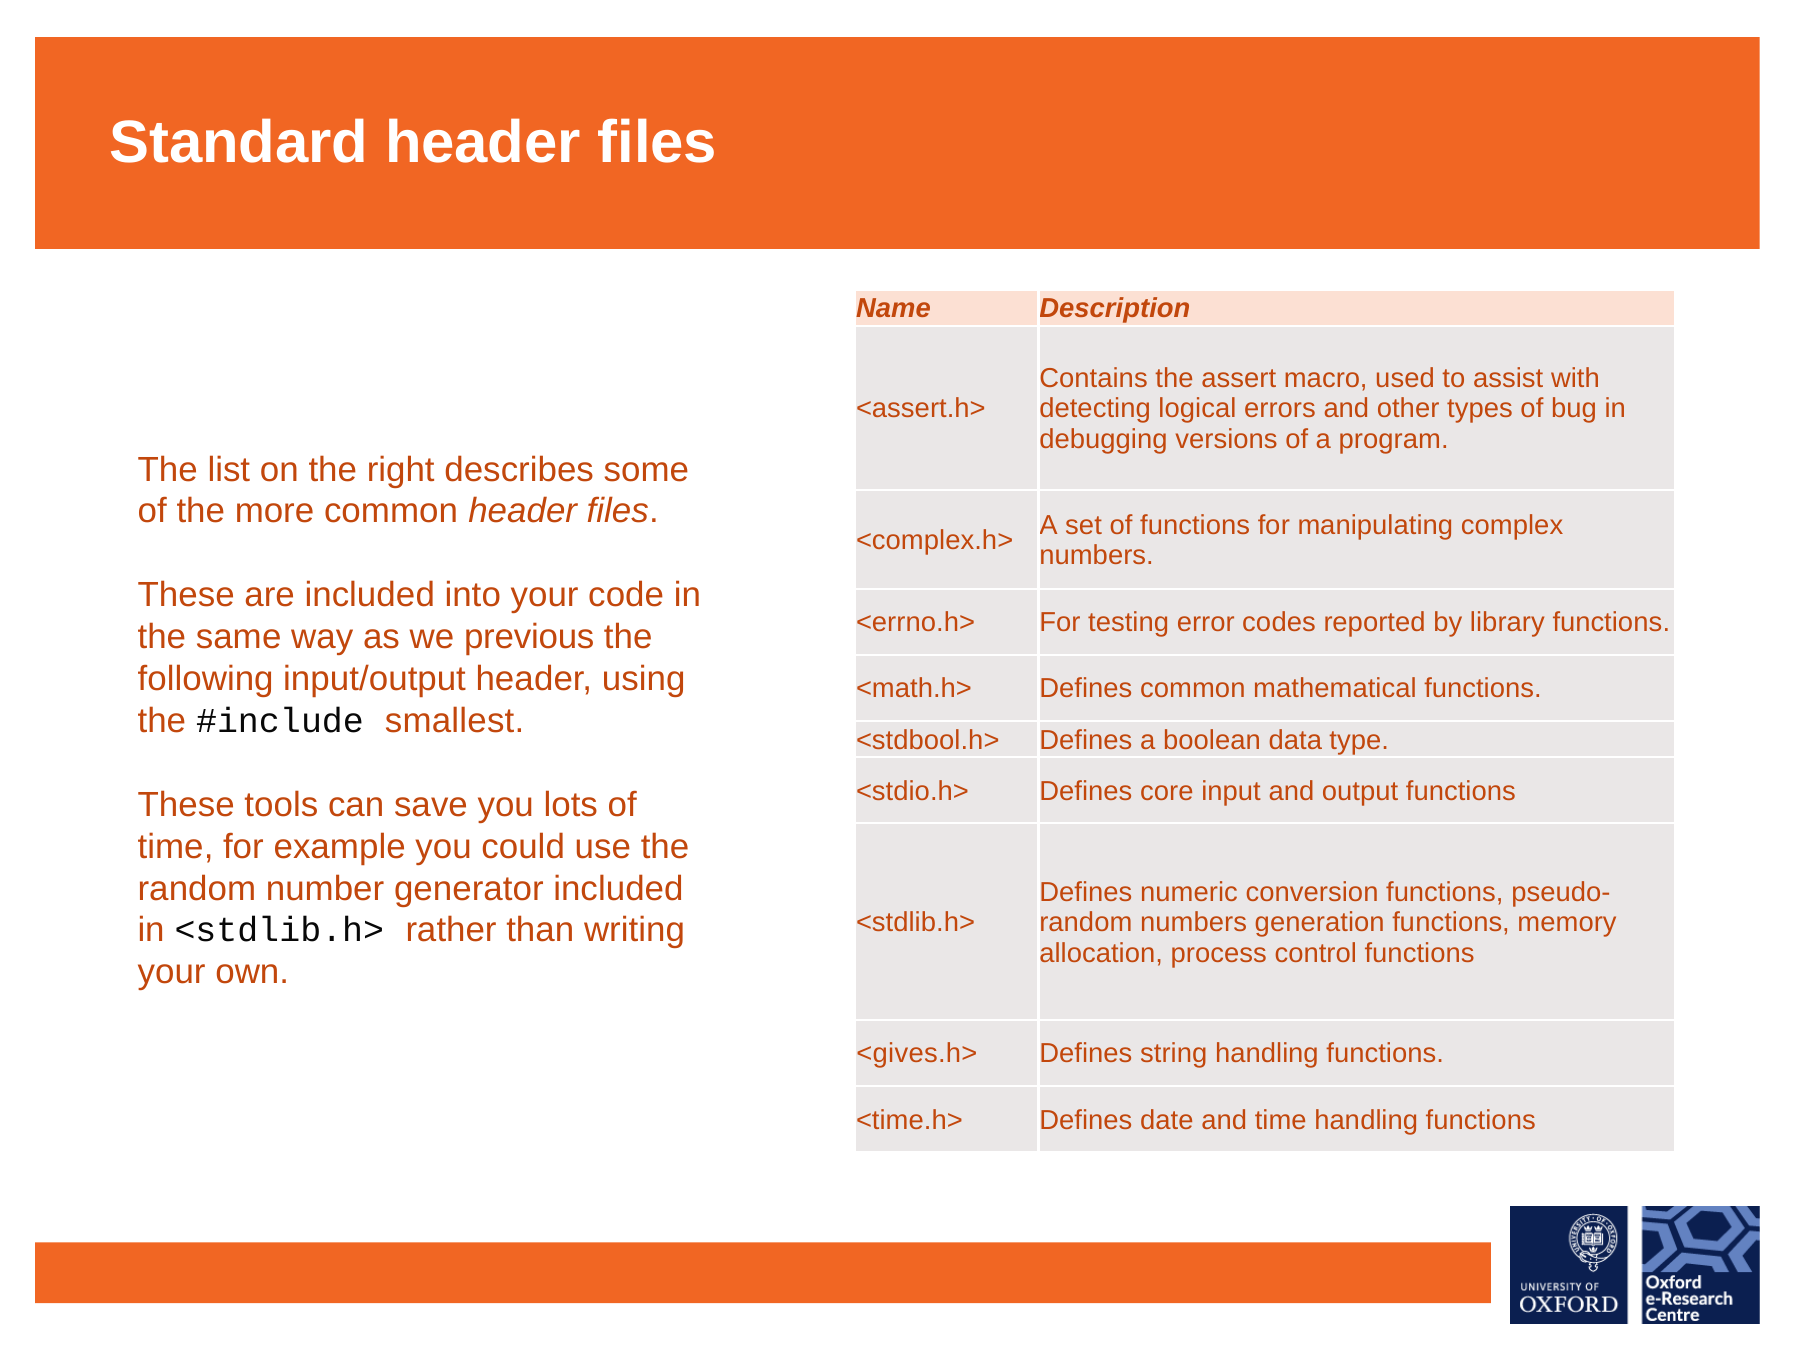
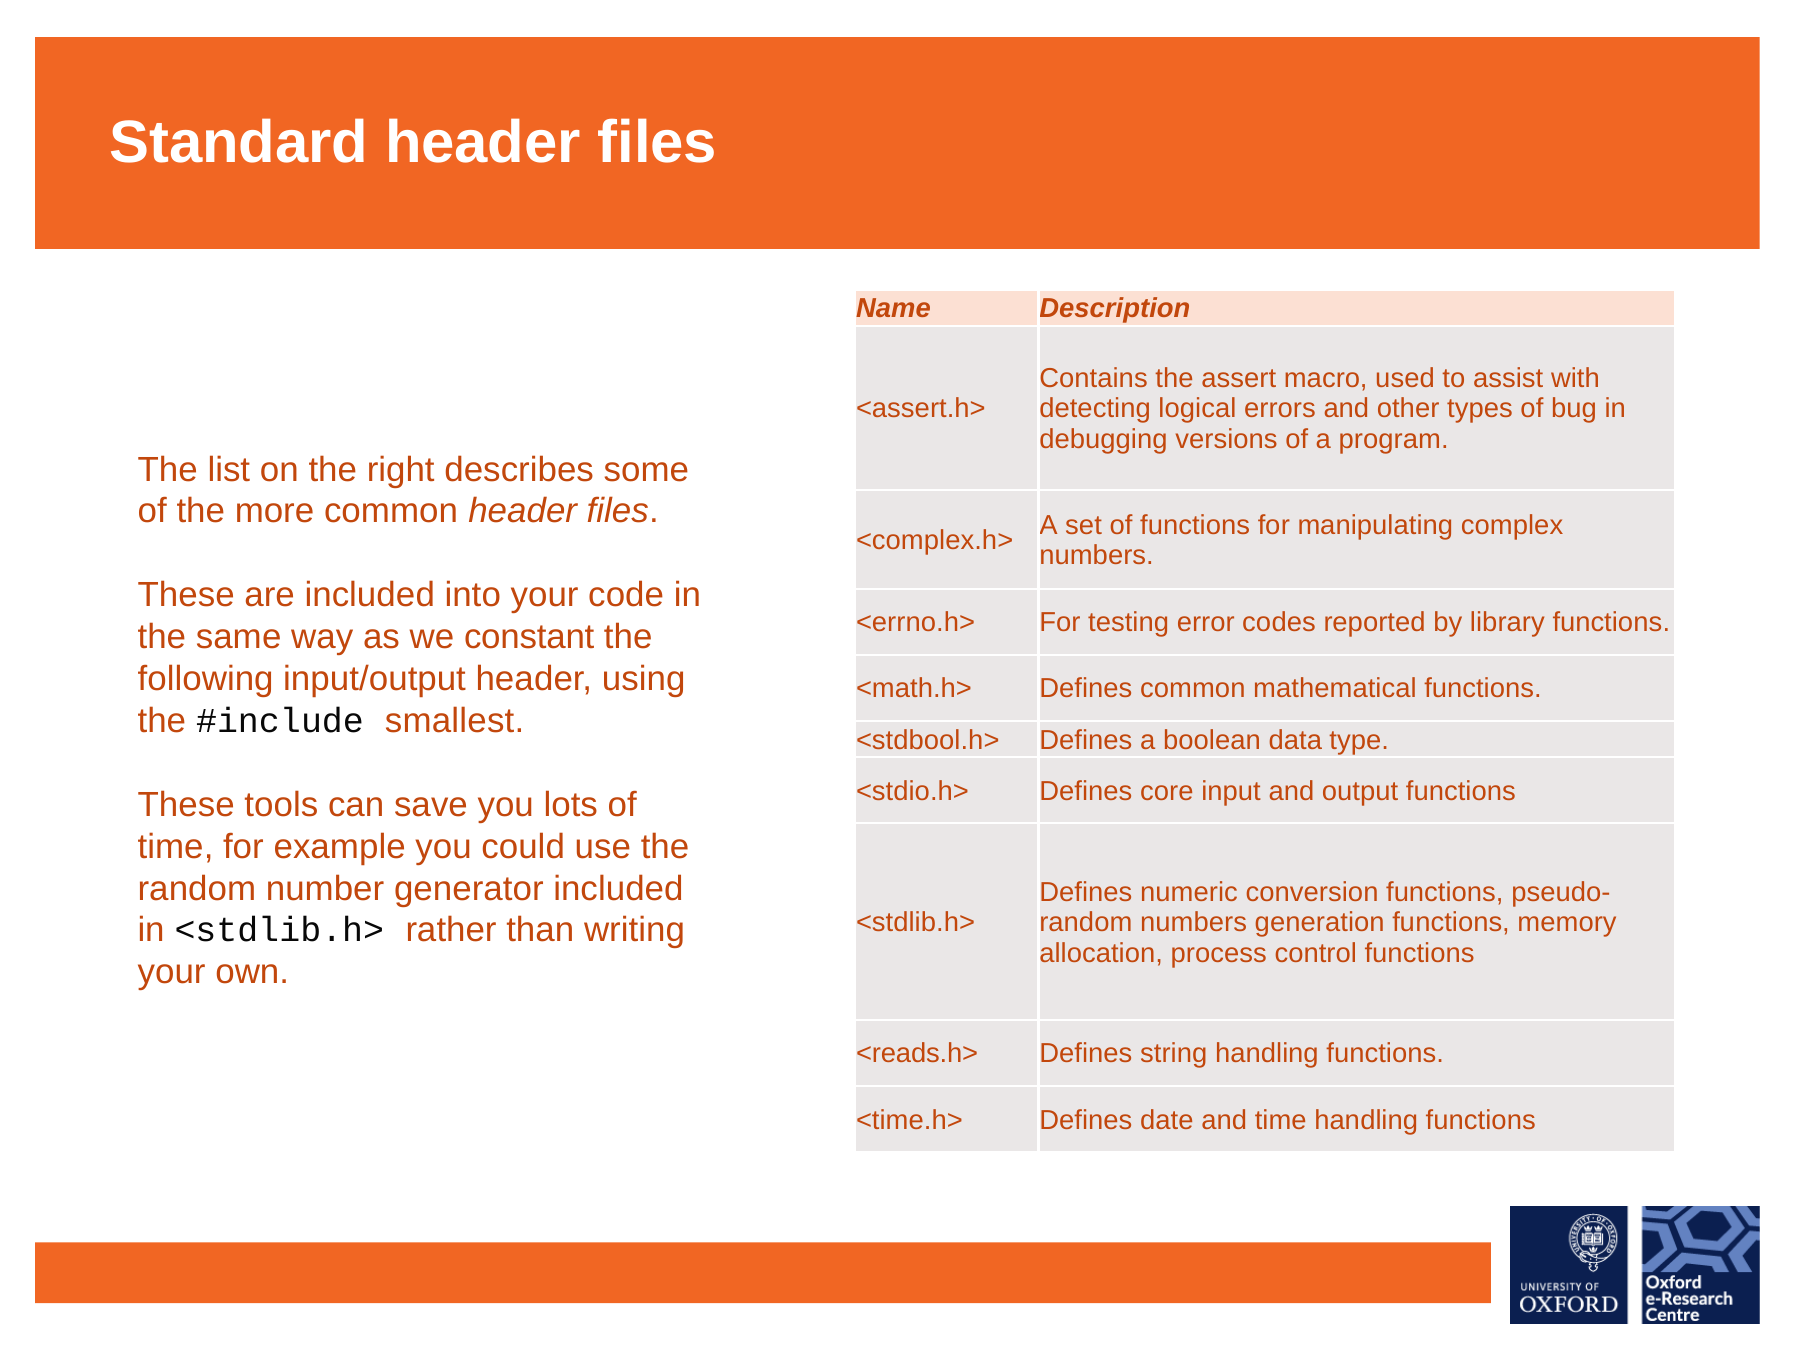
previous: previous -> constant (529, 637)
<gives.h>: <gives.h> -> <reads.h> (917, 1054)
